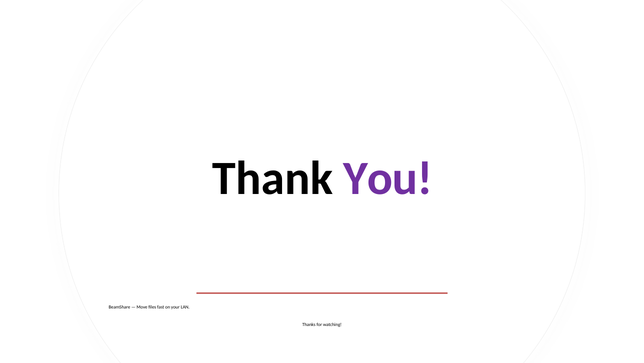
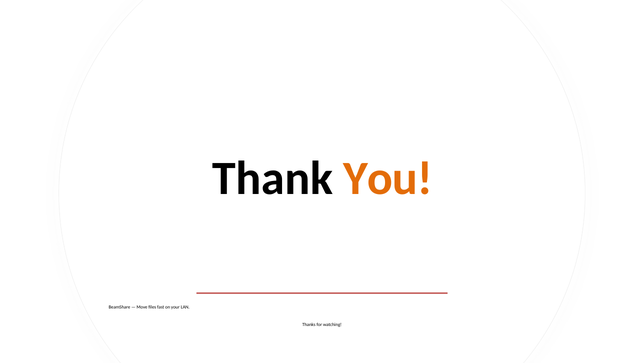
You colour: purple -> orange (388, 178)
